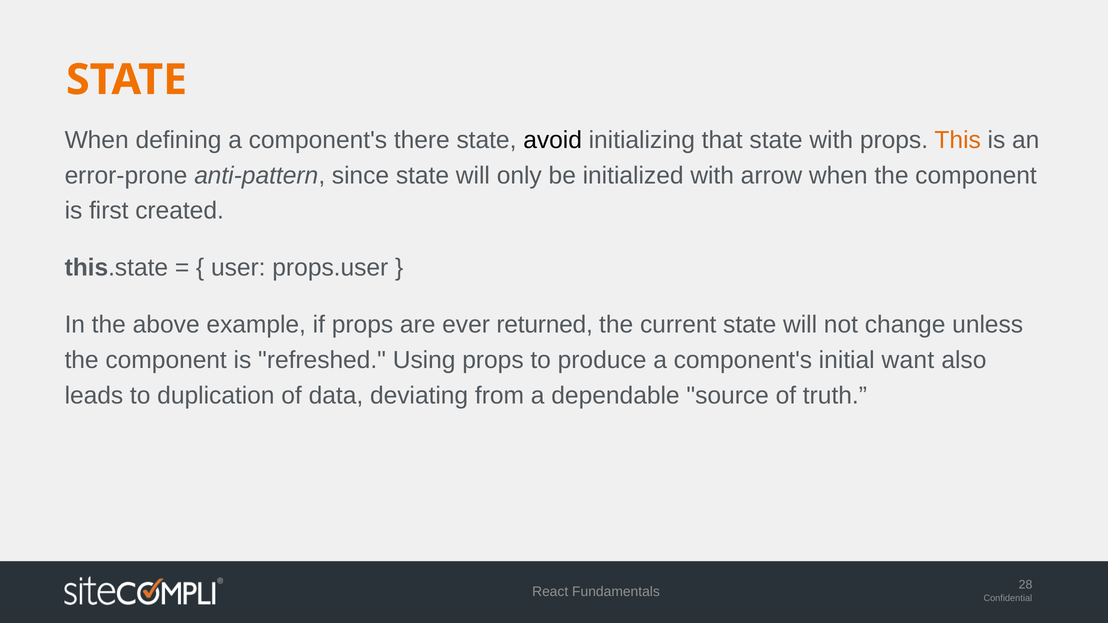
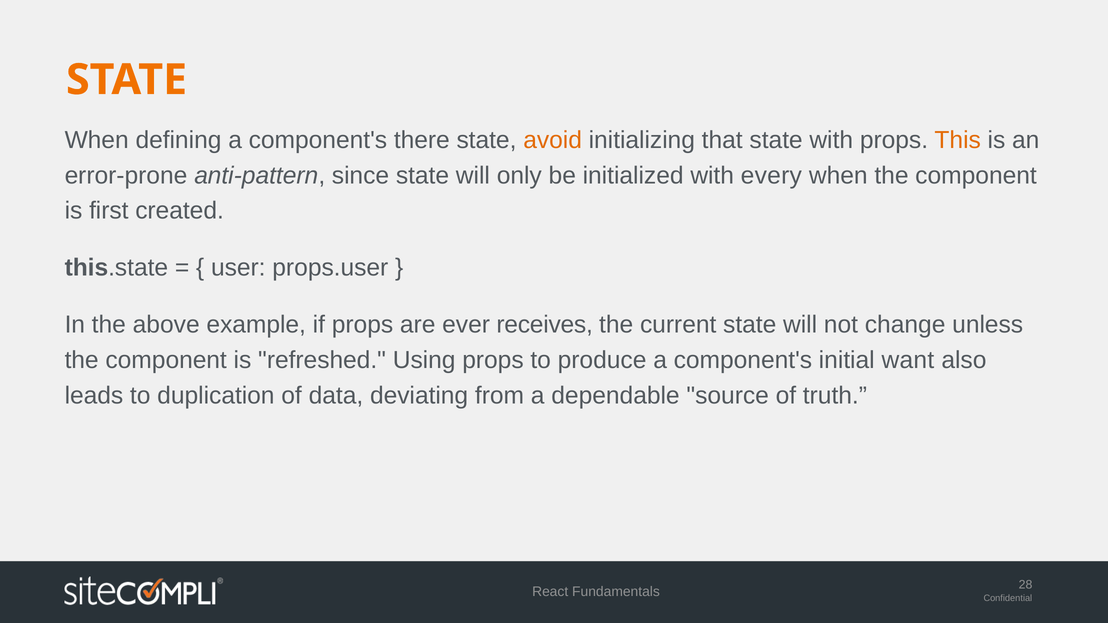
avoid colour: black -> orange (553, 140)
arrow: arrow -> every (771, 176)
returned: returned -> receives (545, 325)
